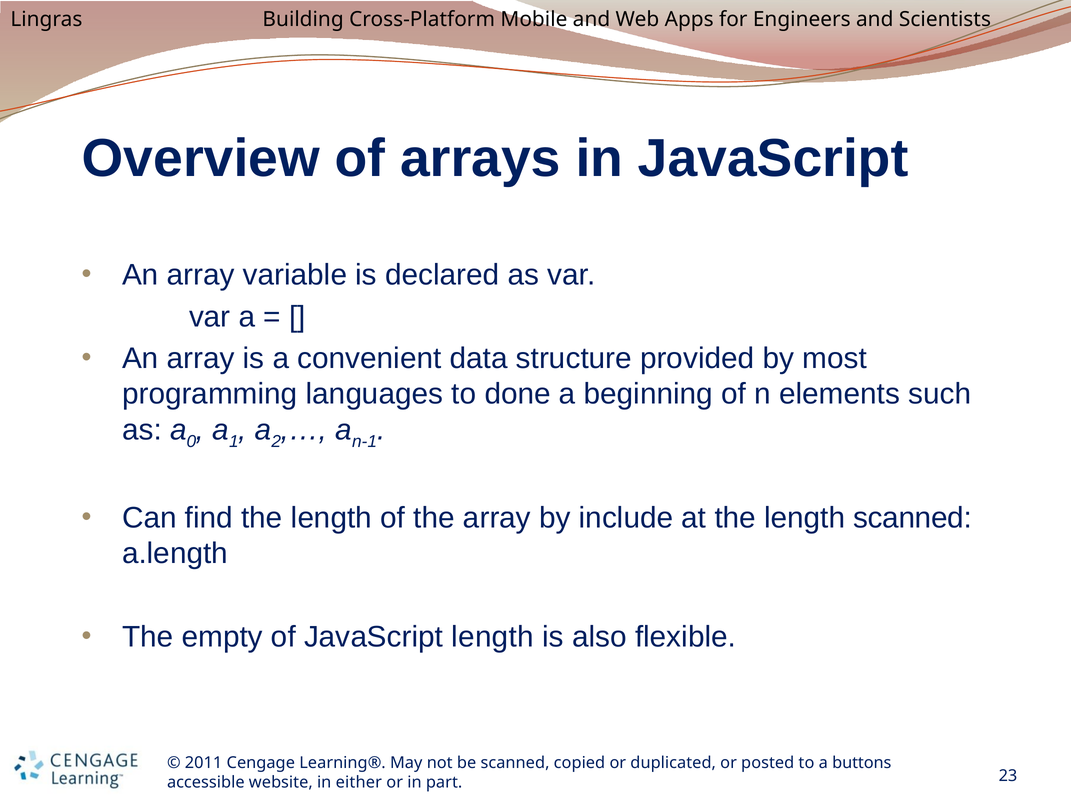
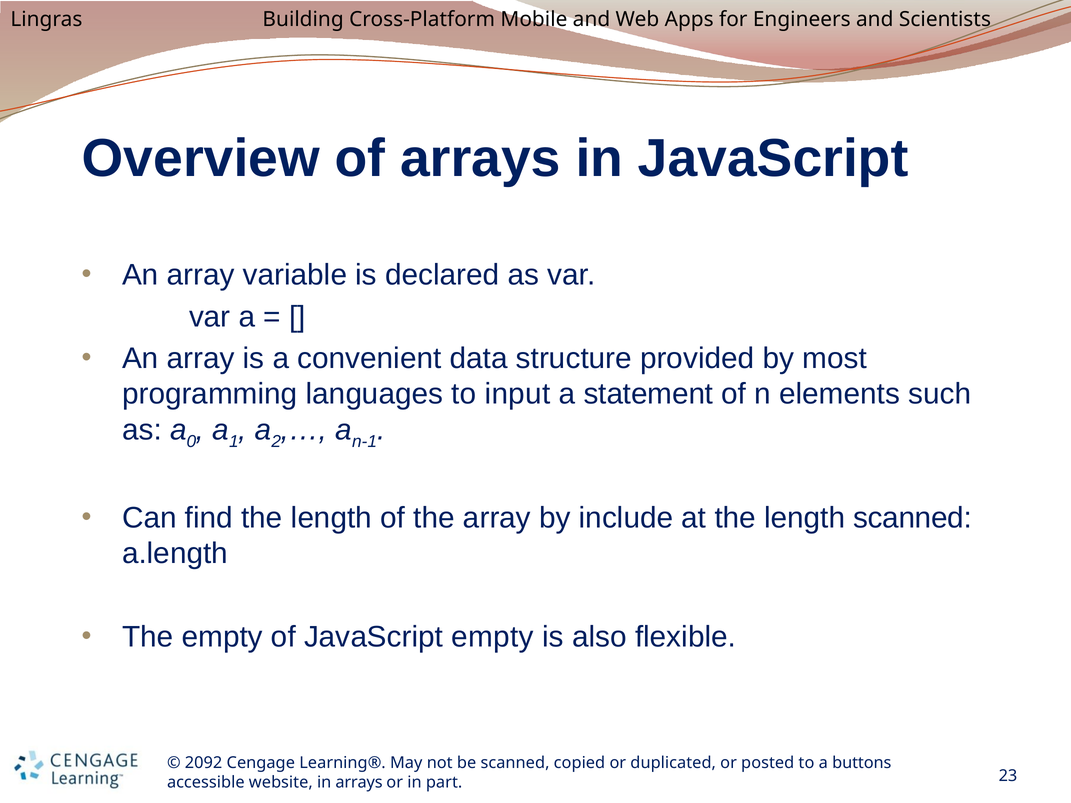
done: done -> input (518, 394)
beginning: beginning -> statement (648, 394)
JavaScript length: length -> empty (493, 637)
2011: 2011 -> 2092 (204, 763)
in either: either -> arrays (359, 783)
